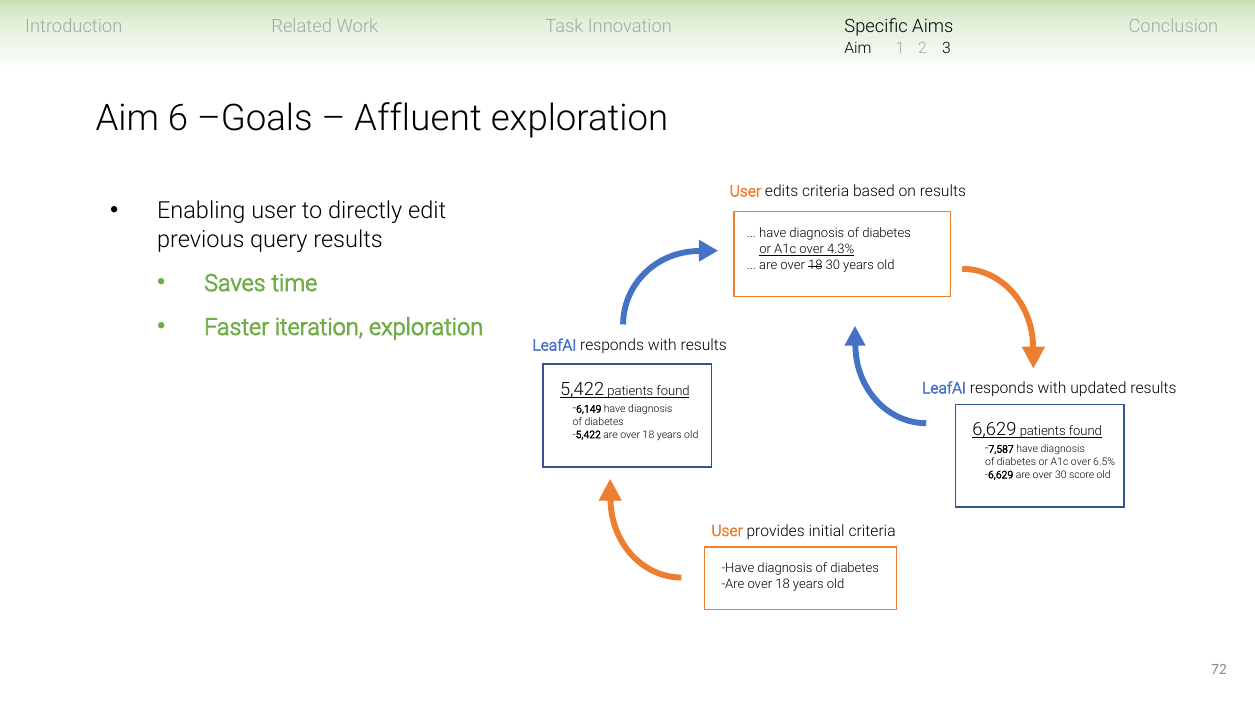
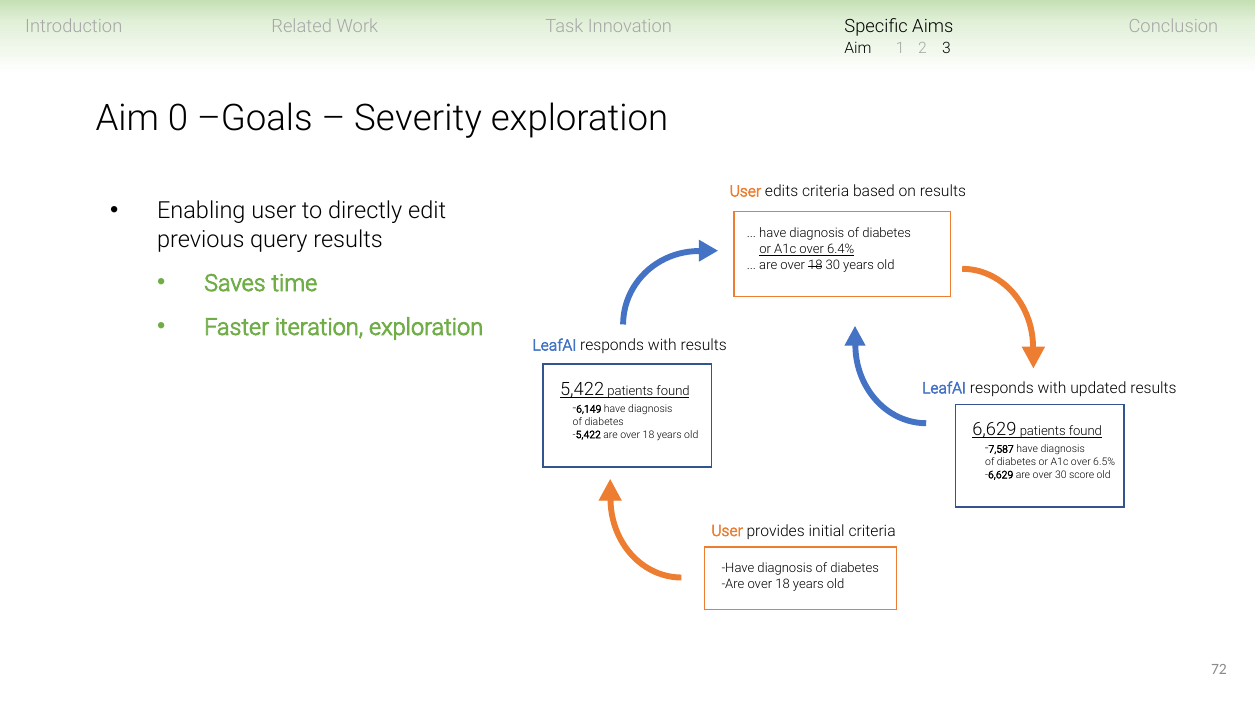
6: 6 -> 0 (178, 118)
Affluent: Affluent -> Severity (418, 118)
4.3%: 4.3% -> 6.4% (841, 249)
